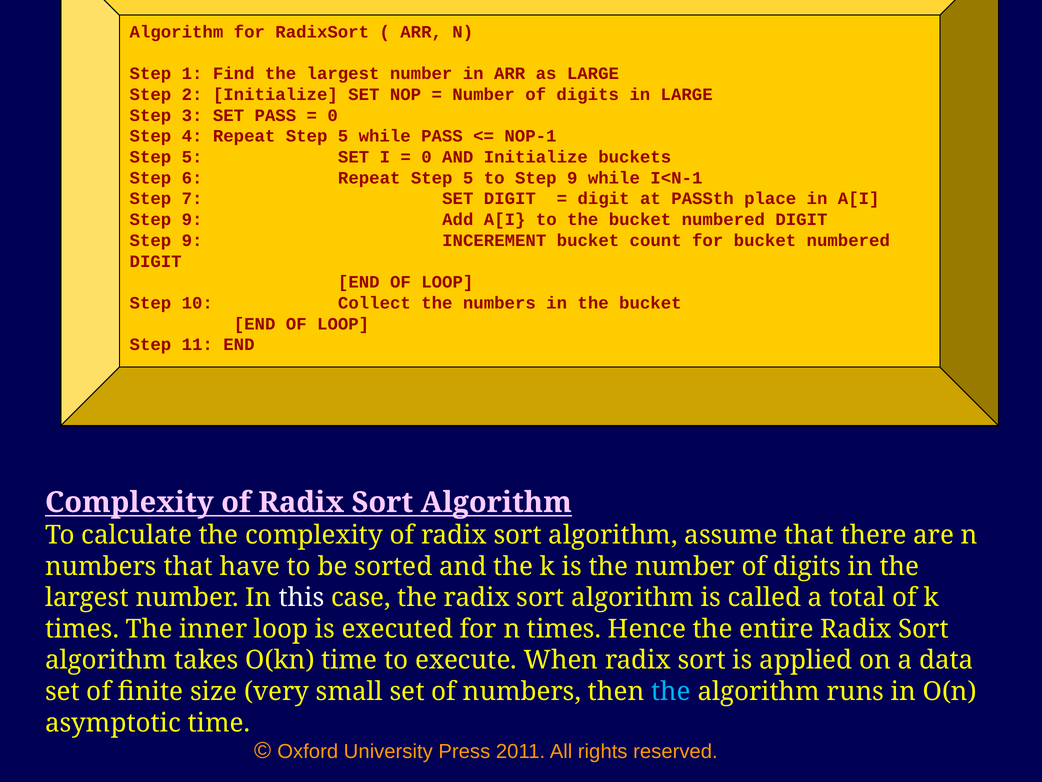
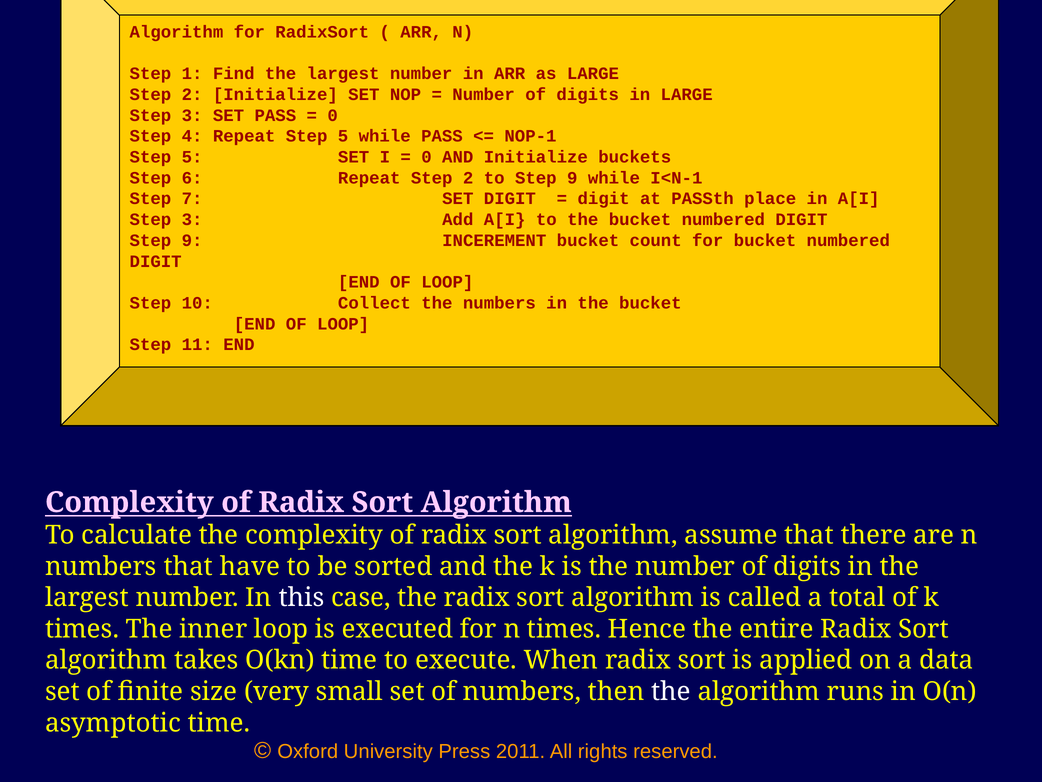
6 Repeat Step 5: 5 -> 2 (468, 178)
9: 9 -> 3 (192, 219)
the colour: light blue -> white (671, 691)
